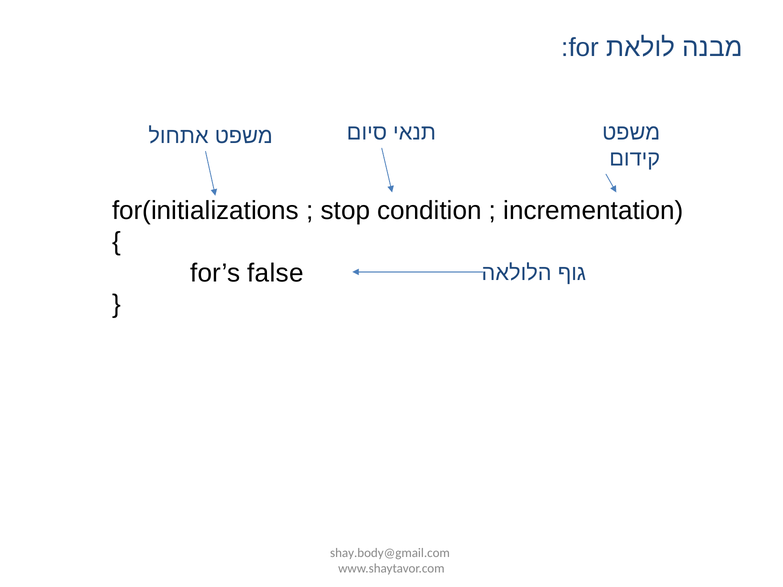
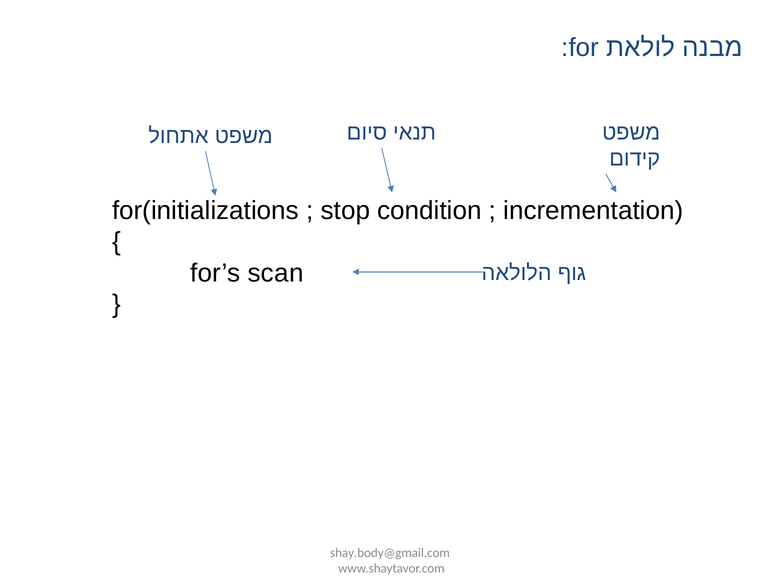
false: false -> scan (276, 273)
